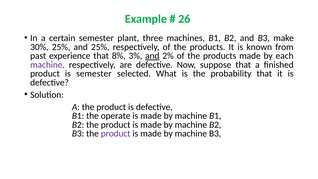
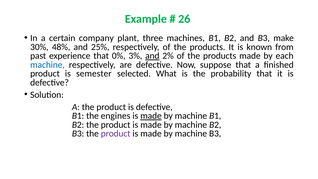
certain semester: semester -> company (96, 38)
30% 25%: 25% -> 48% (61, 47)
8%: 8% -> 0% (119, 56)
machine colour: purple -> blue (47, 65)
operate: operate -> engines (116, 116)
made underline: none -> present (151, 116)
